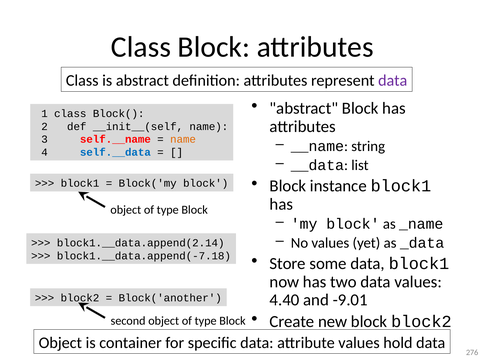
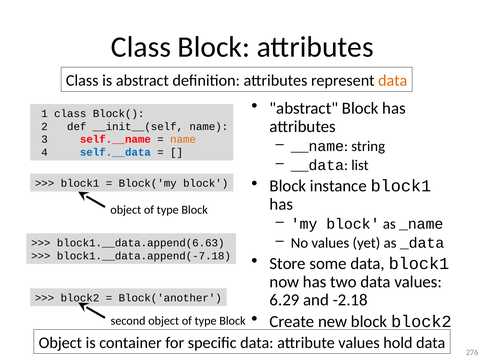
data colour: purple -> orange (393, 80)
block1.__data.append(2.14: block1.__data.append(2.14 -> block1.__data.append(6.63 (141, 243)
4.40: 4.40 -> 6.29 (284, 300)
-9.01: -9.01 -> -2.18 (350, 300)
